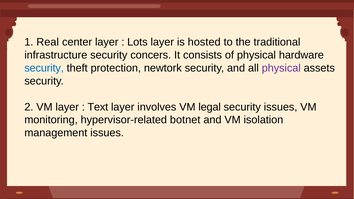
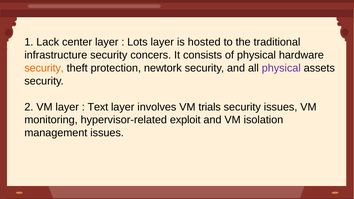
Real: Real -> Lack (48, 42)
security colour: blue -> orange (44, 68)
legal: legal -> trials (210, 107)
botnet: botnet -> exploit (185, 120)
